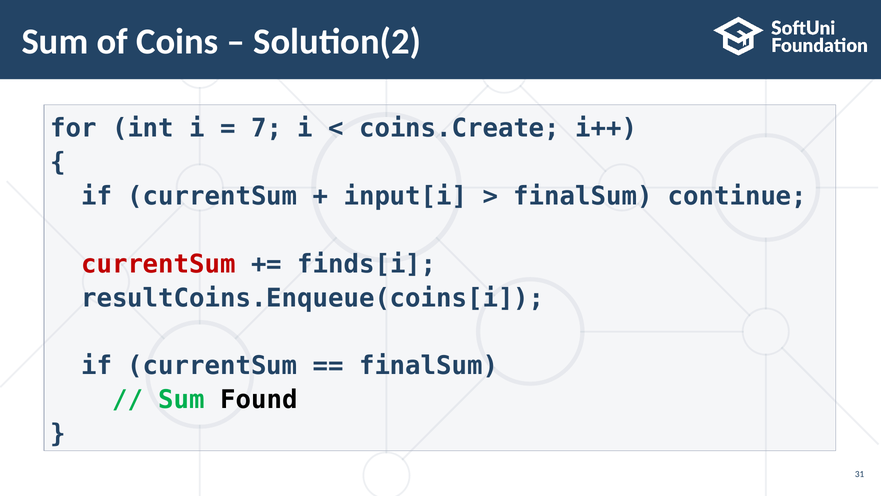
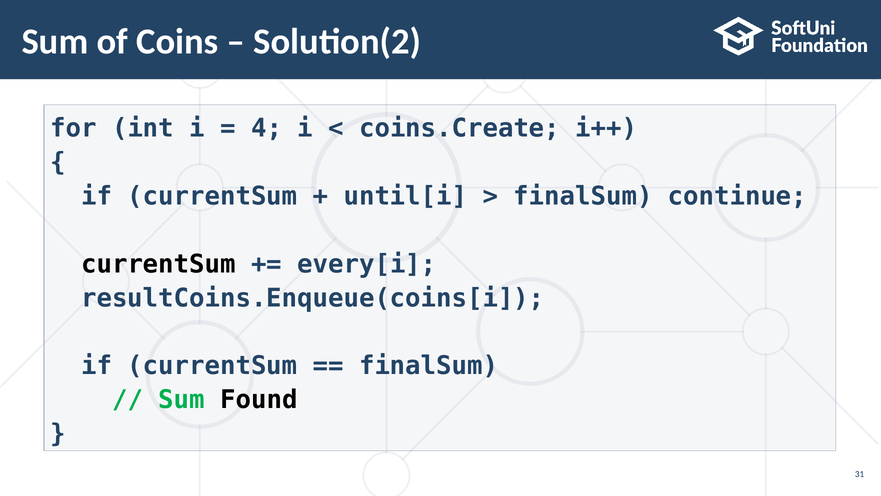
7: 7 -> 4 (267, 128)
input[i: input[i -> until[i (405, 196)
currentSum colour: red -> black (158, 264)
finds[i: finds[i -> every[i (367, 264)
